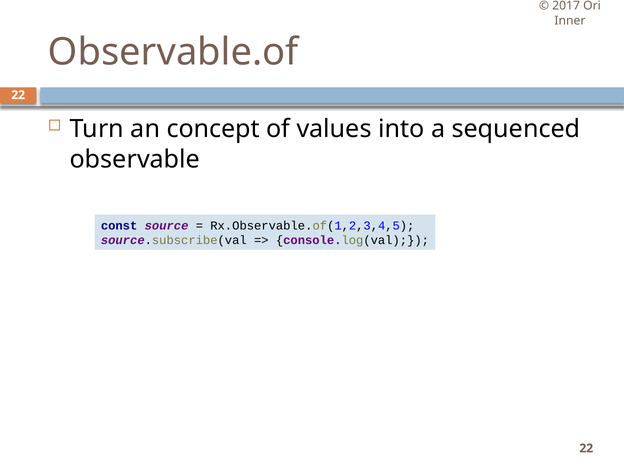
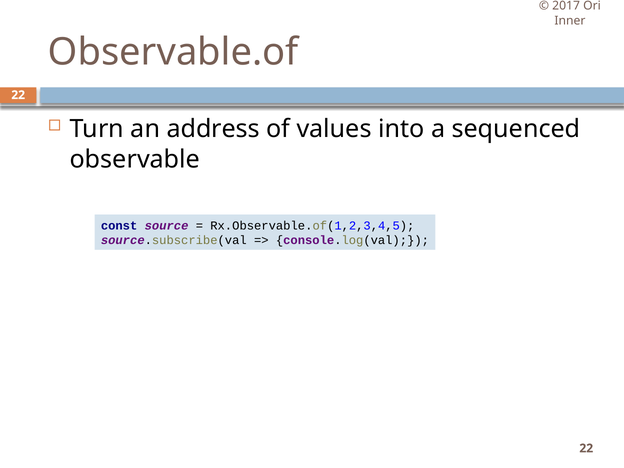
concept: concept -> address (213, 129)
